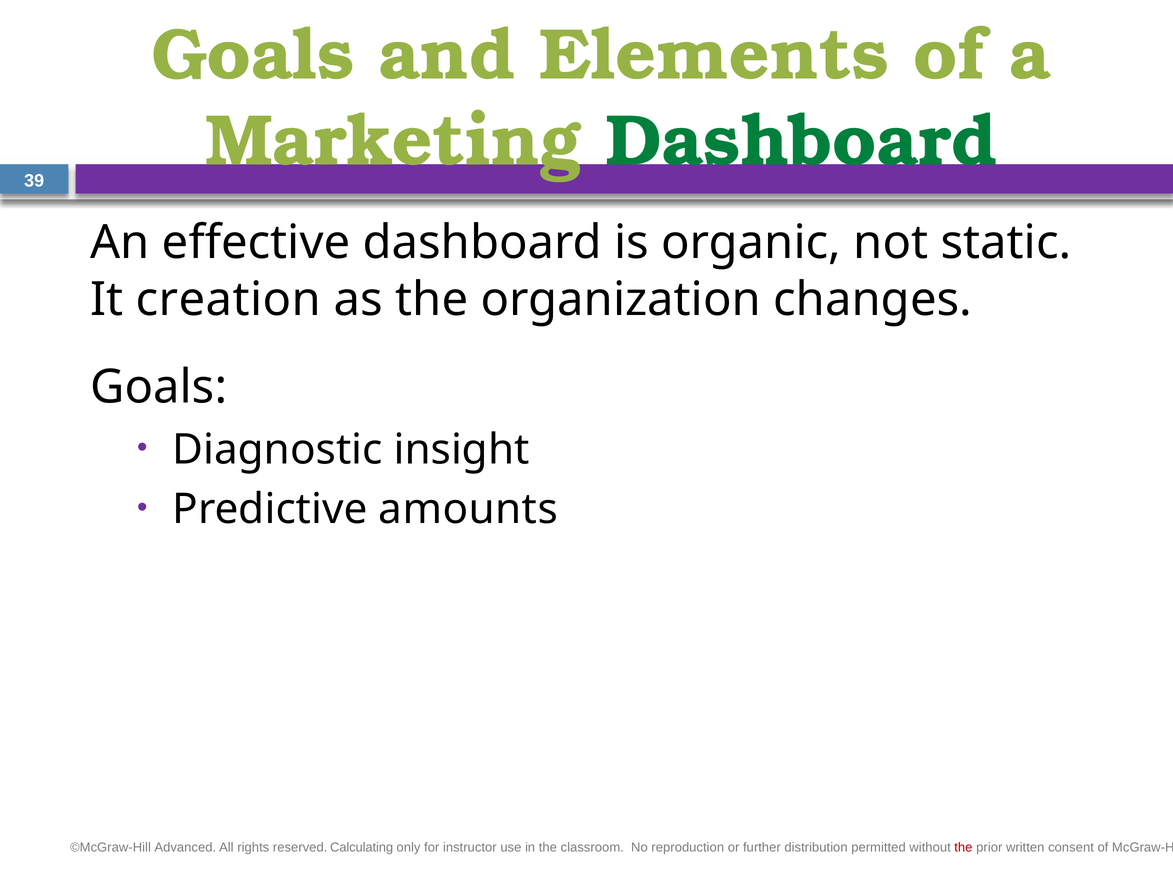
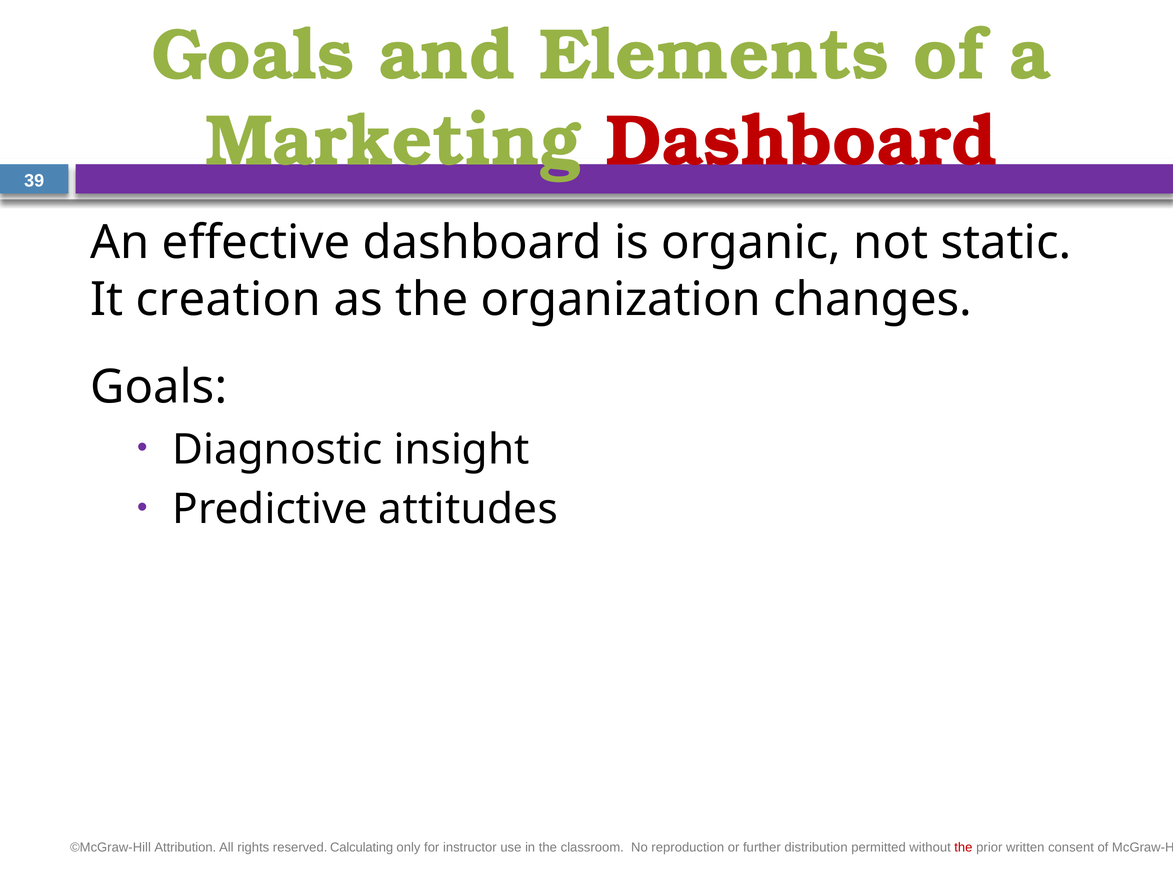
Dashboard colour: green -> red (801, 141)
amounts: amounts -> attitudes (468, 509)
Advanced: Advanced -> Attribution (185, 847)
